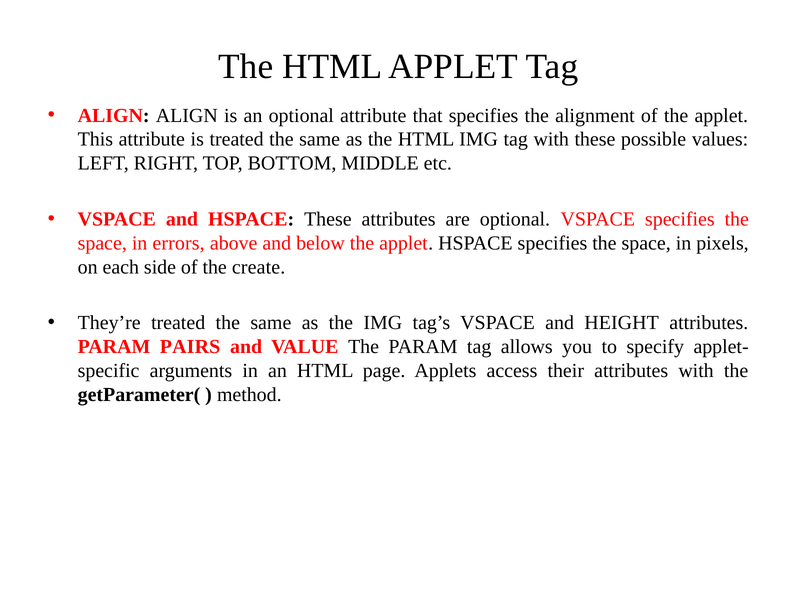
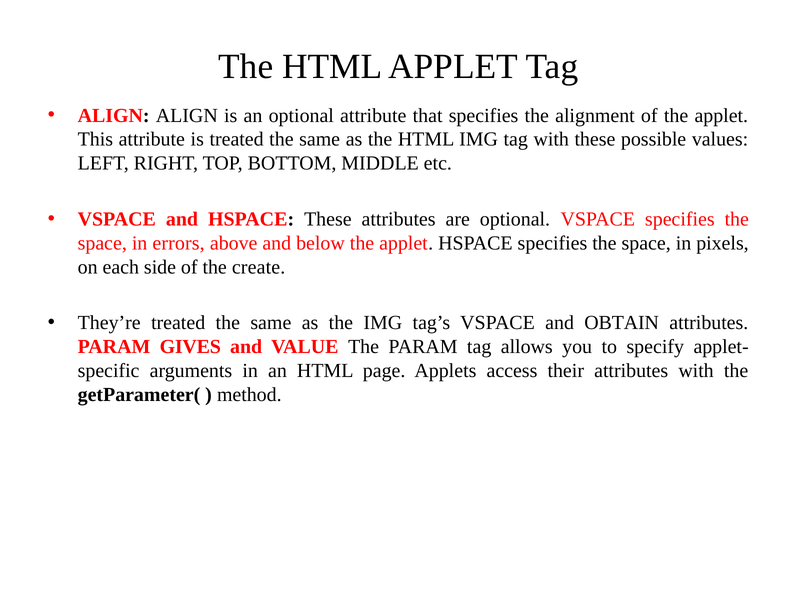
HEIGHT: HEIGHT -> OBTAIN (622, 323)
PAIRS: PAIRS -> GIVES (190, 347)
